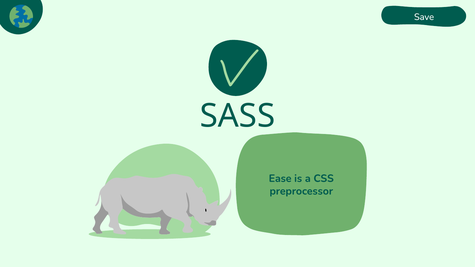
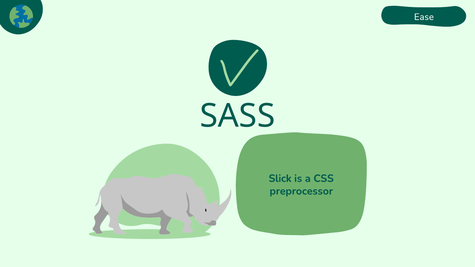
Save: Save -> Ease (424, 17)
Ease: Ease -> Slick (280, 179)
